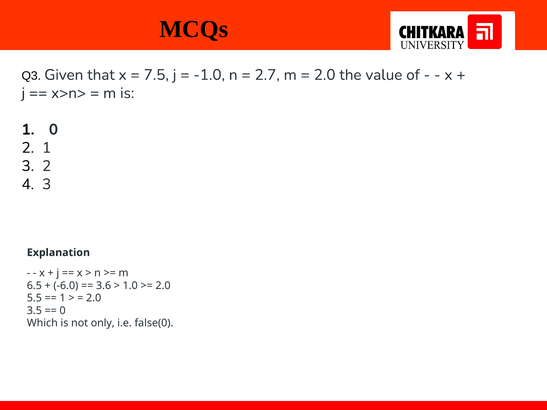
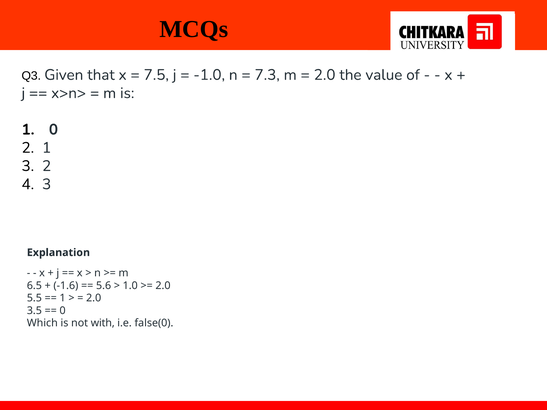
2.7: 2.7 -> 7.3 (267, 75)
-6.0: -6.0 -> -1.6 (66, 286)
3.6: 3.6 -> 5.6 (104, 286)
only: only -> with (103, 323)
